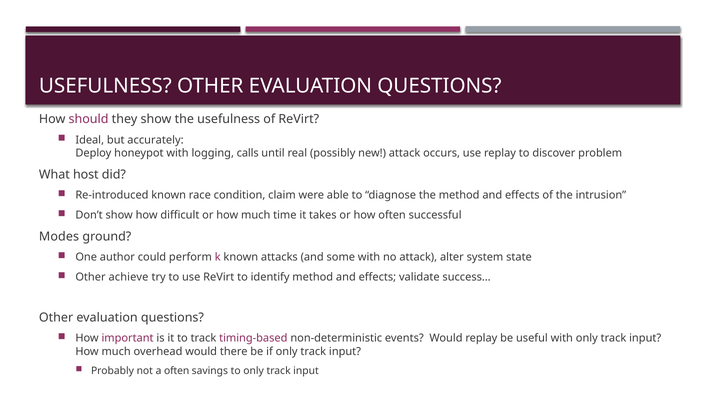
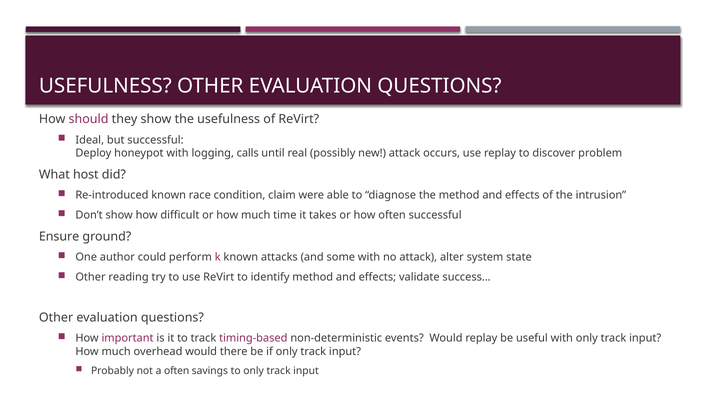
but accurately: accurately -> successful (156, 140)
Modes: Modes -> Ensure (59, 237)
achieve: achieve -> reading (129, 277)
